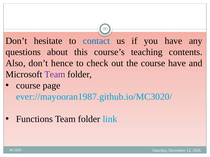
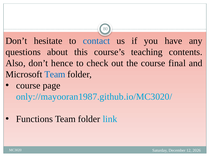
course have: have -> final (177, 63)
Team colour: purple -> blue (55, 75)
ever://mayooran1987.github.io/MC3020/: ever://mayooran1987.github.io/MC3020/ -> only://mayooran1987.github.io/MC3020/ (94, 97)
